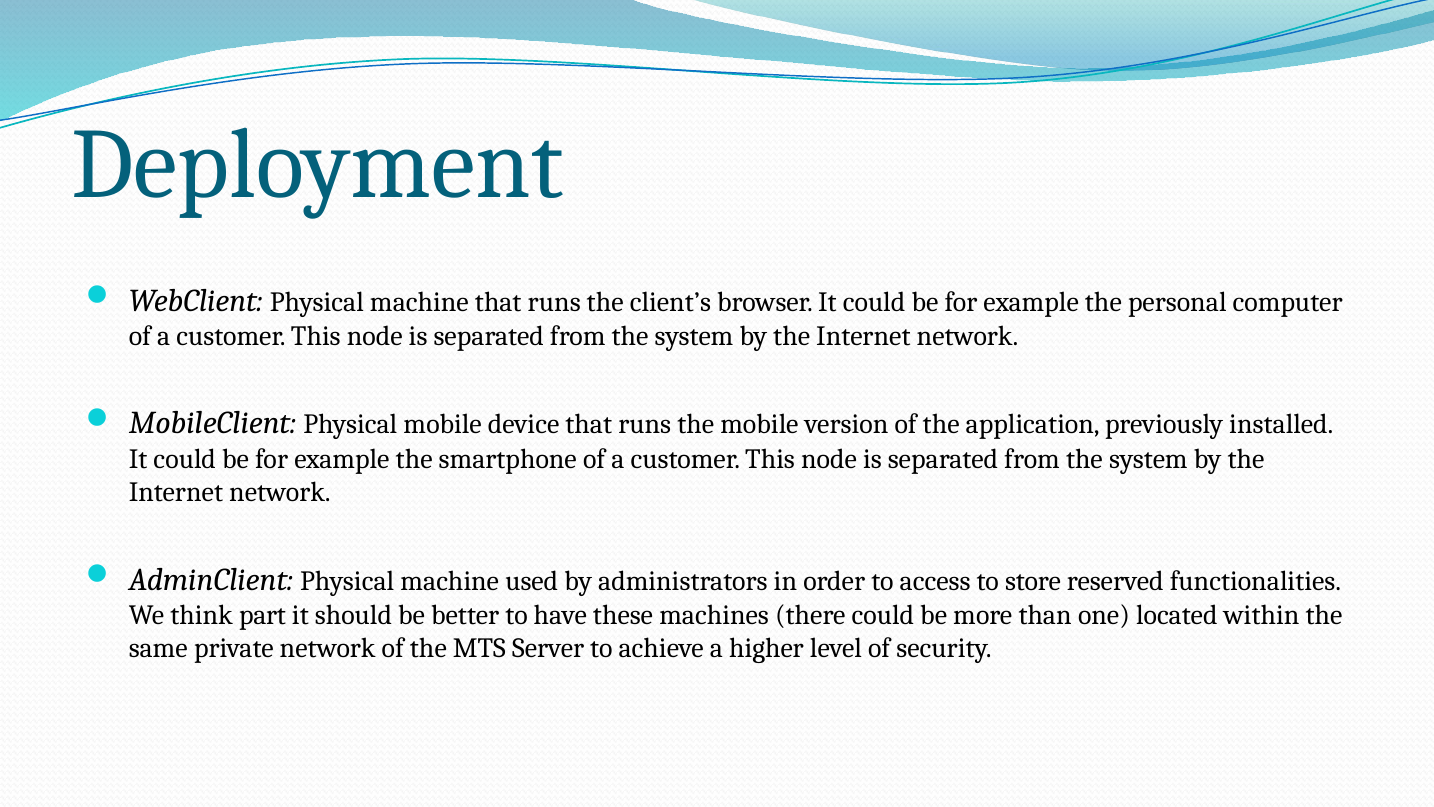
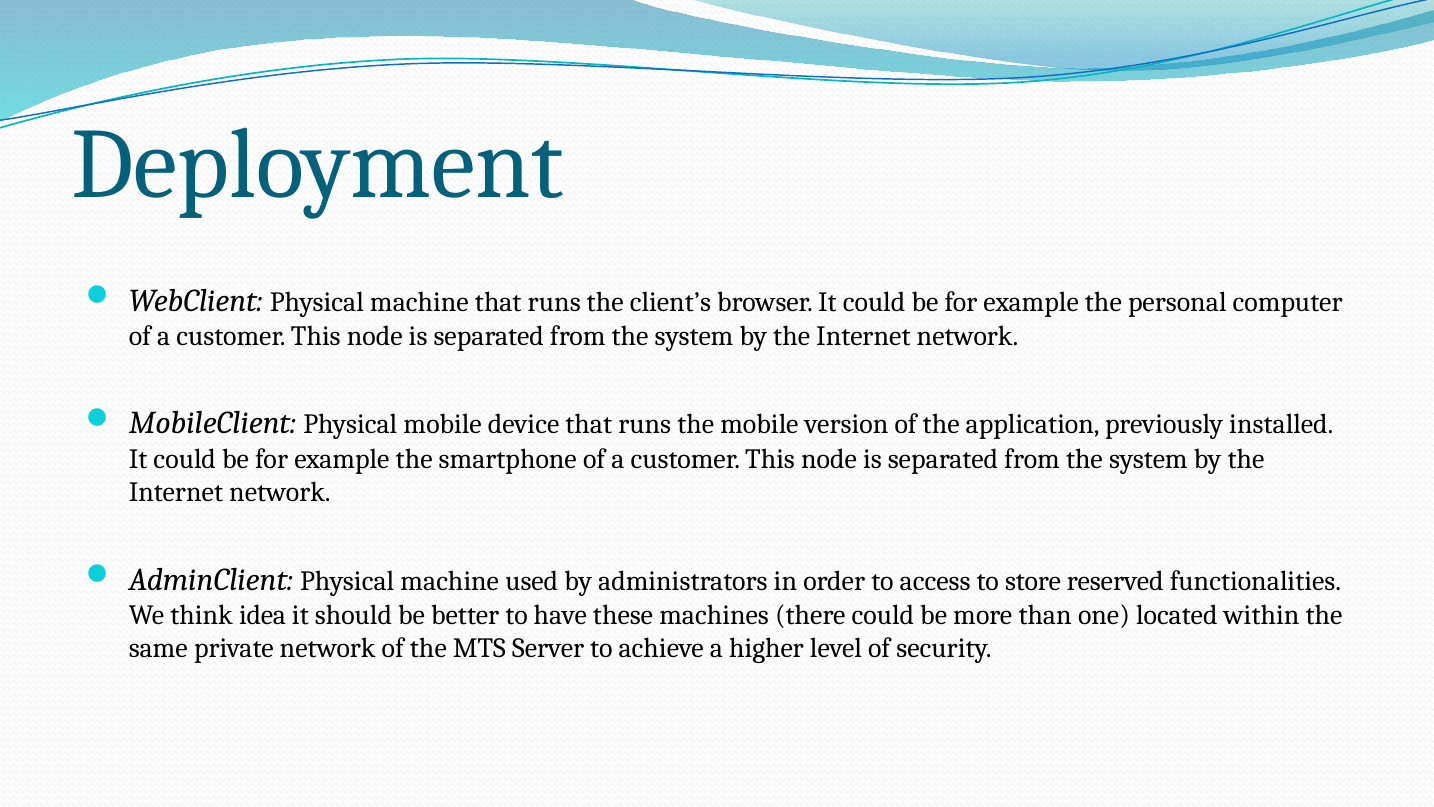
part: part -> idea (263, 615)
